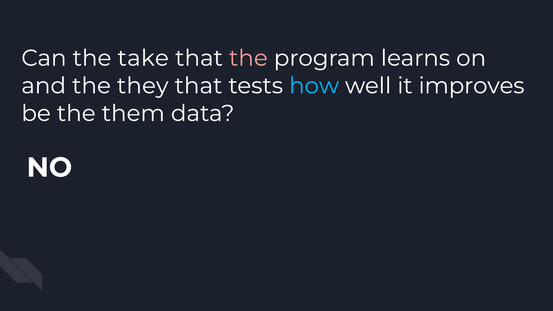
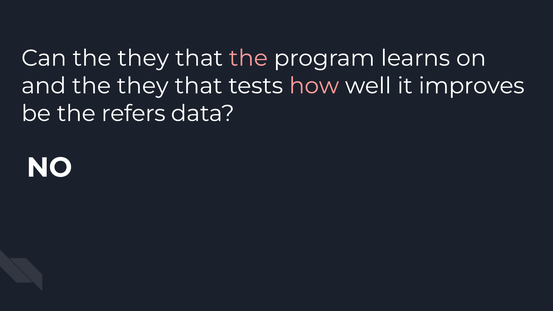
Can the take: take -> they (143, 58)
how colour: light blue -> pink (314, 86)
them: them -> refers (133, 113)
